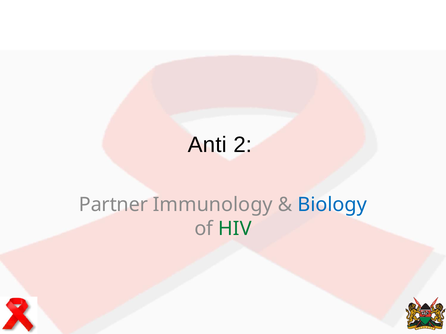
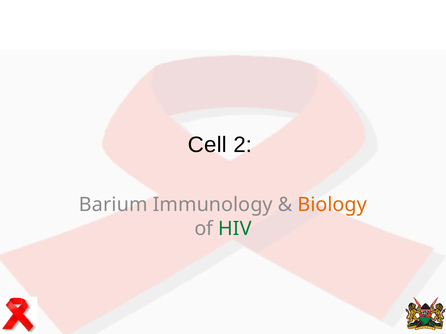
Anti: Anti -> Cell (207, 145)
Partner: Partner -> Barium (113, 205)
Biology colour: blue -> orange (332, 205)
